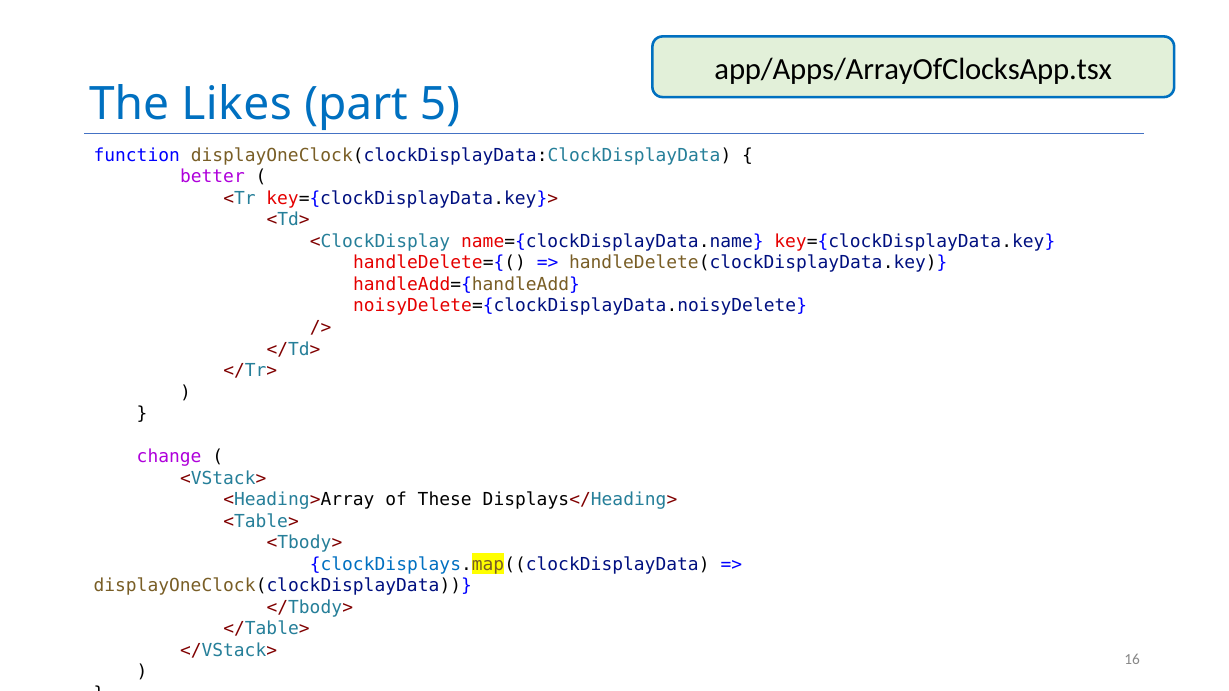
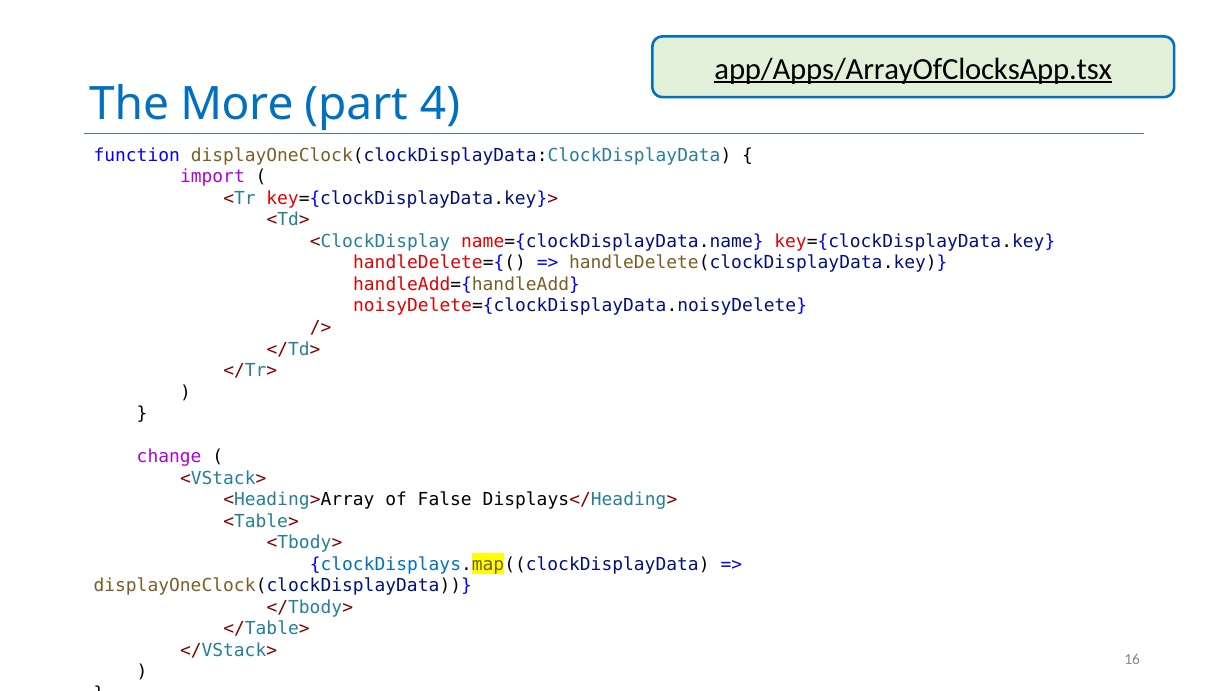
app/Apps/ArrayOfClocksApp.tsx underline: none -> present (913, 69)
Likes: Likes -> More (237, 104)
5: 5 -> 4 (440, 104)
better: better -> import (212, 177)
These: These -> False (445, 500)
